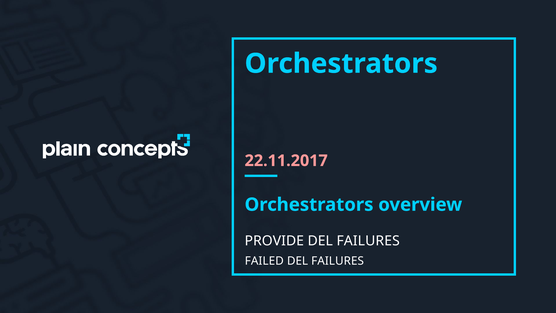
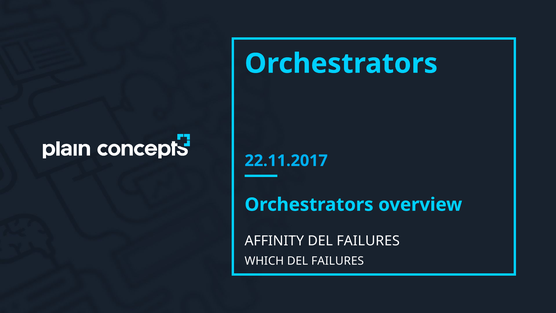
22.11.2017 colour: pink -> light blue (286, 161)
PROVIDE: PROVIDE -> AFFINITY (274, 241)
FAILED: FAILED -> WHICH (264, 261)
